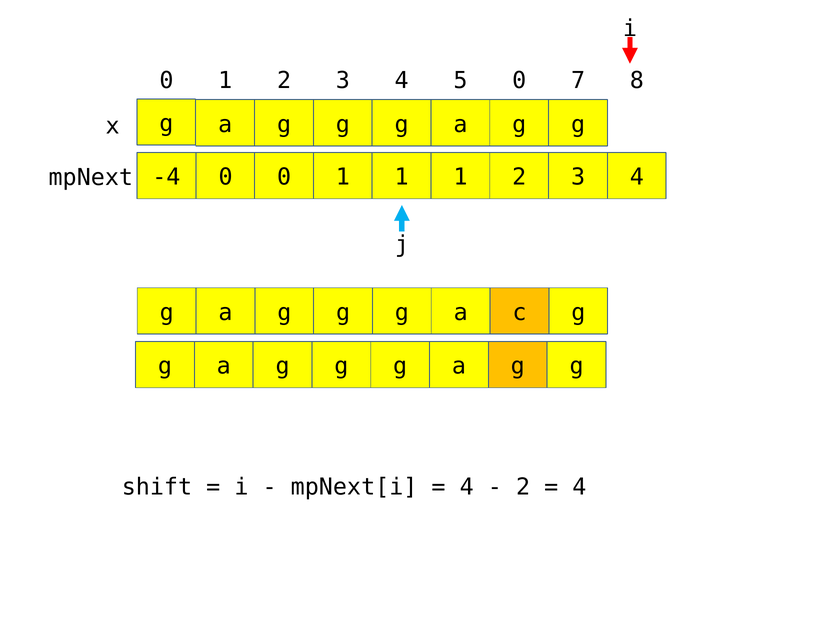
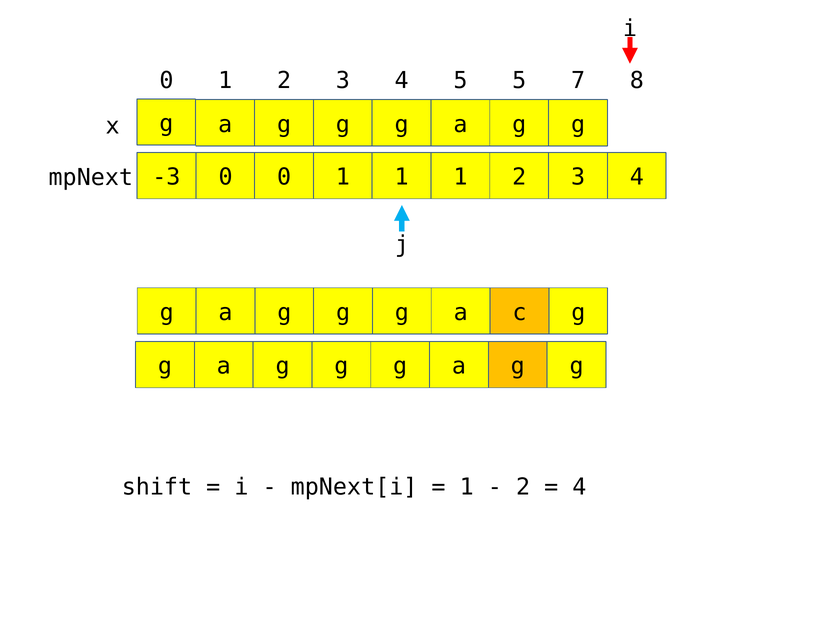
5 0: 0 -> 5 (519, 80)
-4: -4 -> -3 (166, 177)
4: 4 -> 1 (467, 487)
